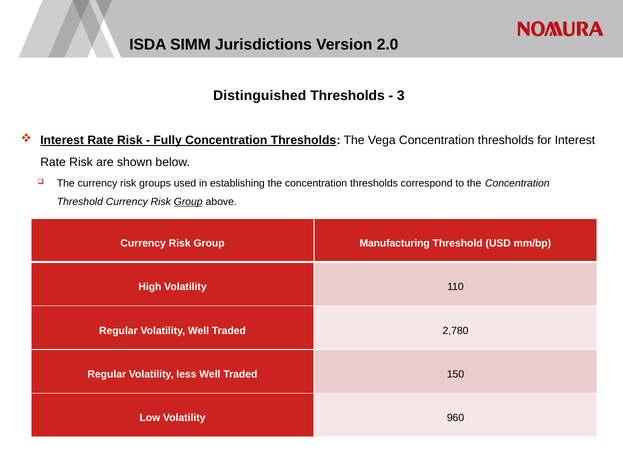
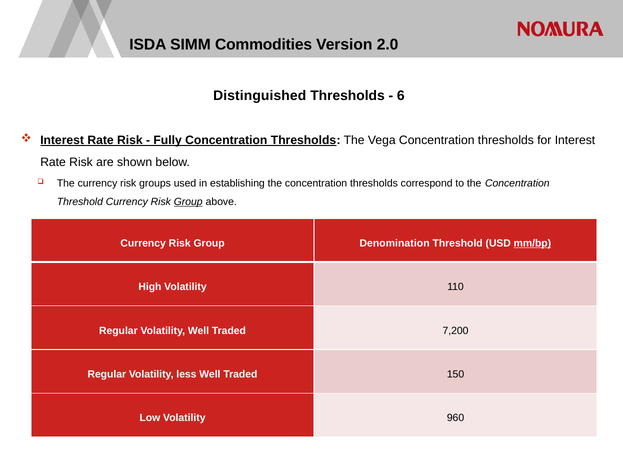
Jurisdictions: Jurisdictions -> Commodities (264, 45)
3: 3 -> 6 (401, 95)
Manufacturing: Manufacturing -> Denomination (395, 243)
mm/bp underline: none -> present (532, 243)
2,780: 2,780 -> 7,200 (456, 330)
